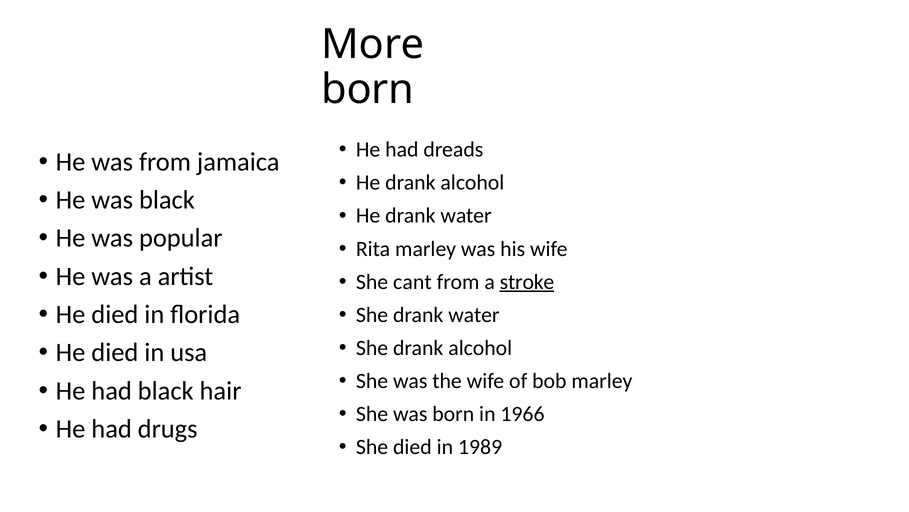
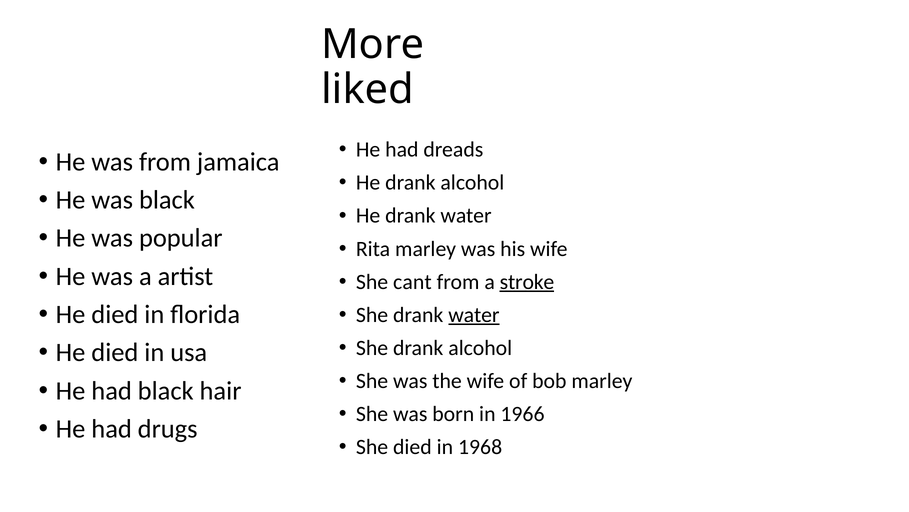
born: born -> liked (368, 89)
water underline: none -> present (474, 314)
1989: 1989 -> 1968 (480, 446)
